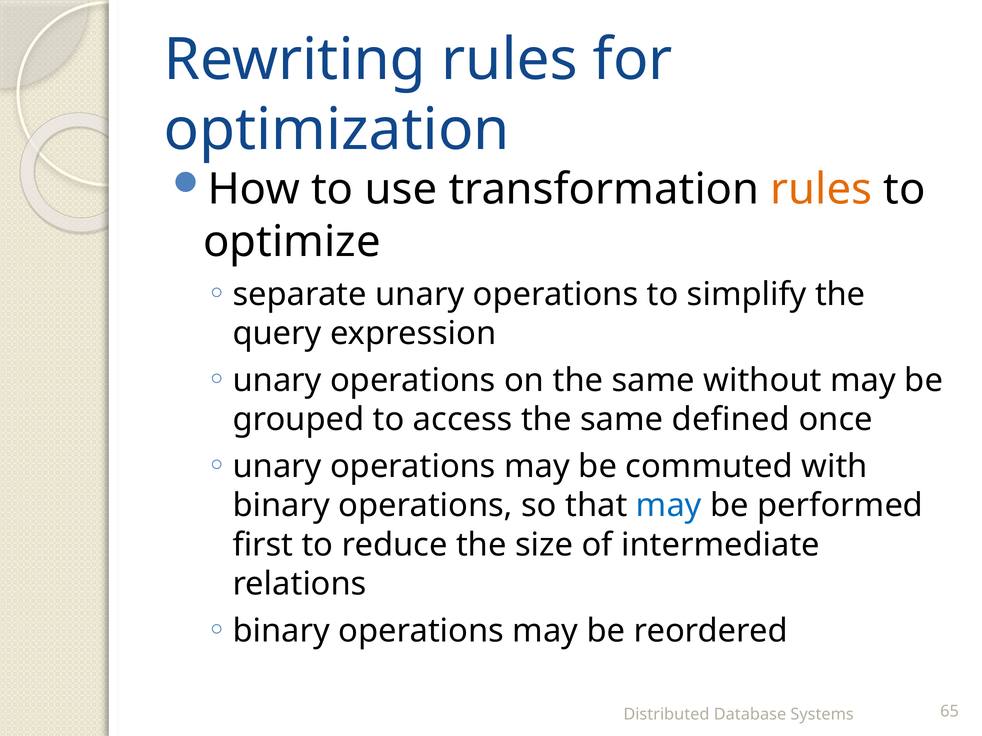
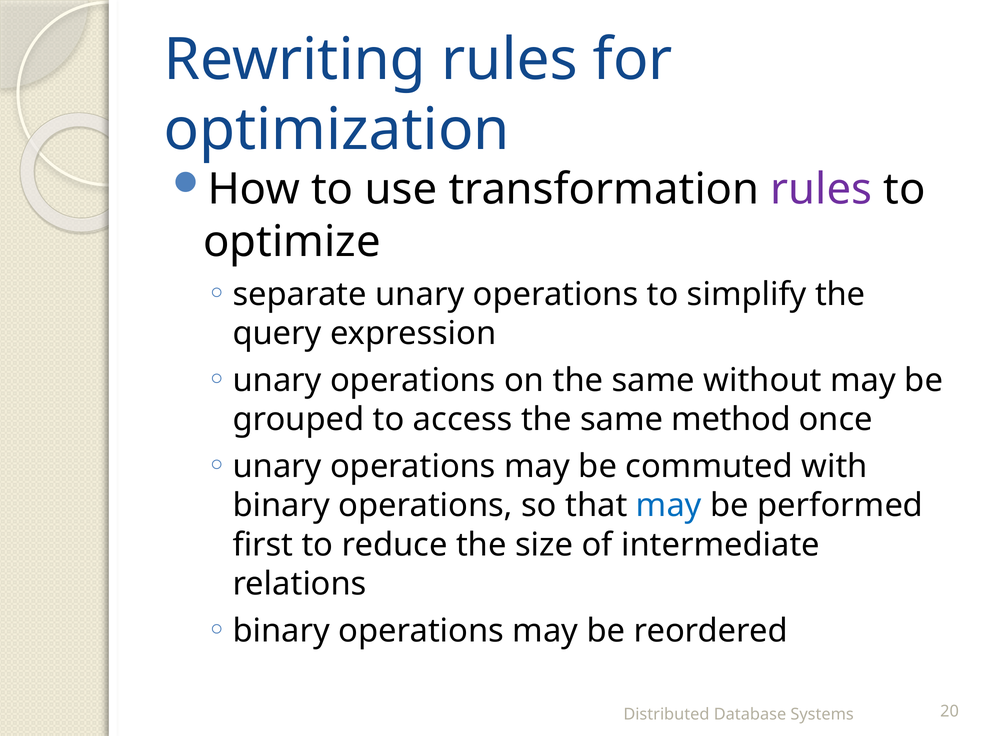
rules colour: orange -> purple (821, 190)
defined: defined -> method (731, 420)
65: 65 -> 20 (950, 712)
